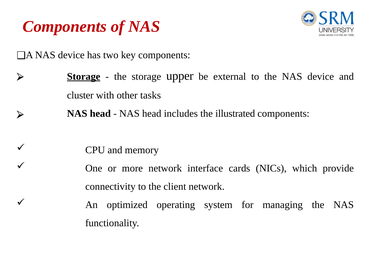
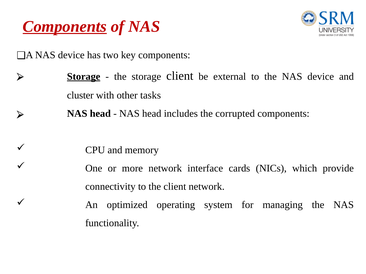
Components underline: none -> present (65, 27)
storage upper: upper -> client (180, 76)
illustrated: illustrated -> corrupted (235, 114)
